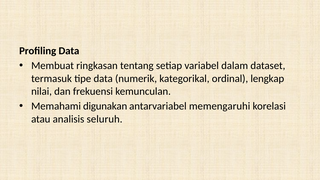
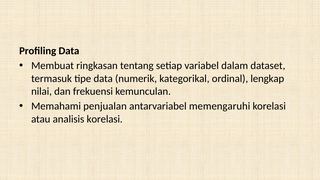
digunakan: digunakan -> penjualan (105, 106)
analisis seluruh: seluruh -> korelasi (105, 119)
